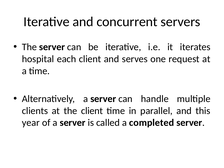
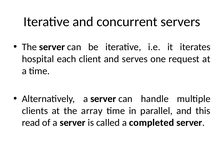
the client: client -> array (92, 111)
year: year -> read (31, 123)
